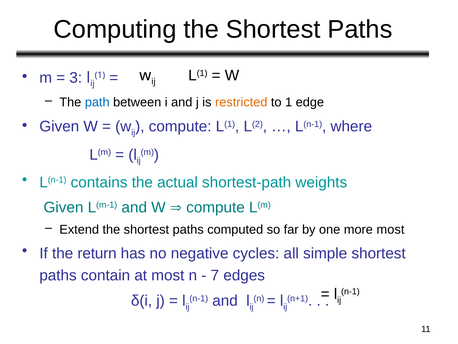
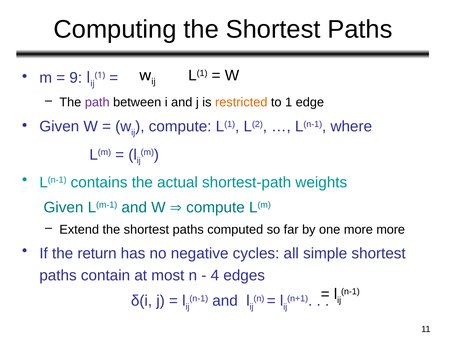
3: 3 -> 9 (76, 78)
path colour: blue -> purple (97, 102)
more most: most -> more (391, 229)
7: 7 -> 4 (215, 275)
